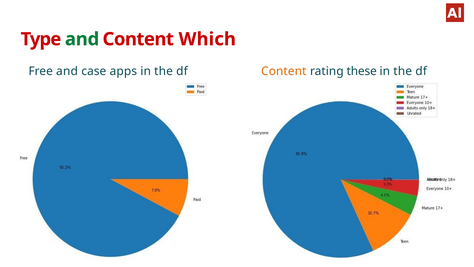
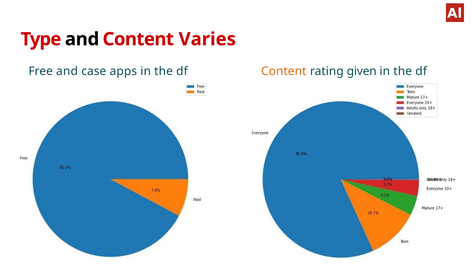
and colour: green -> black (82, 39)
Which: Which -> Varies (207, 39)
these: these -> given (362, 71)
